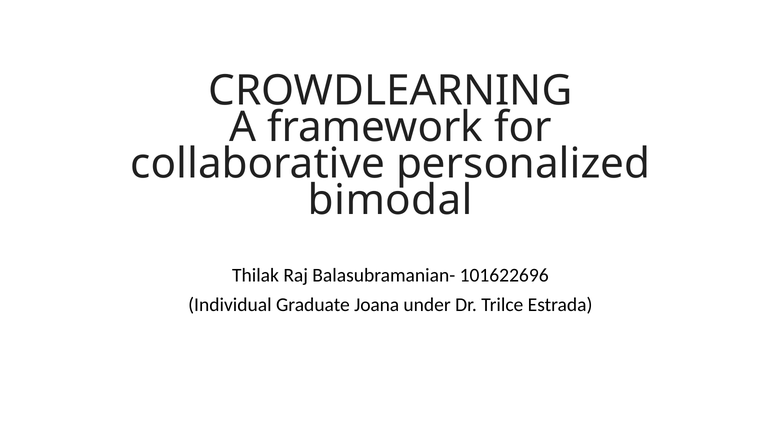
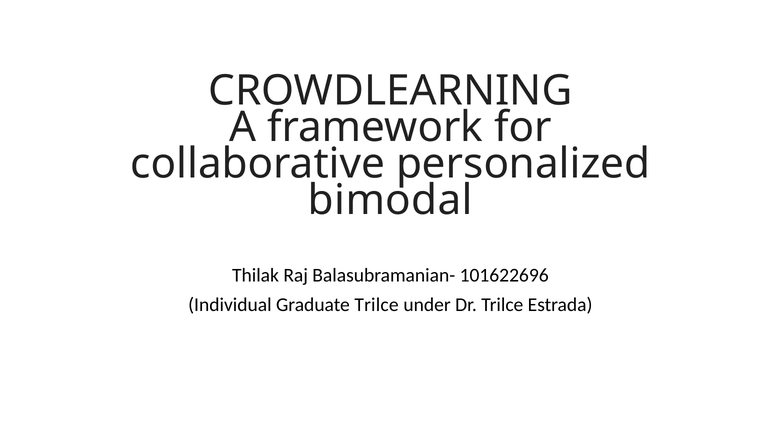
Graduate Joana: Joana -> Trilce (377, 305)
